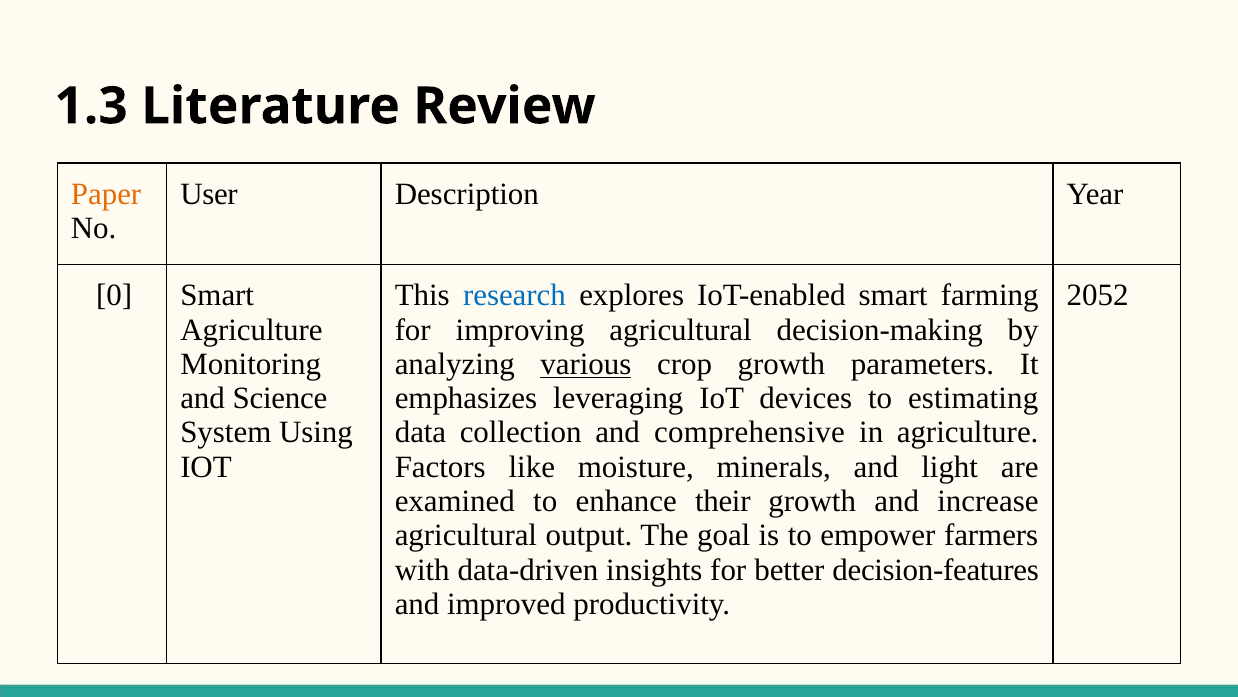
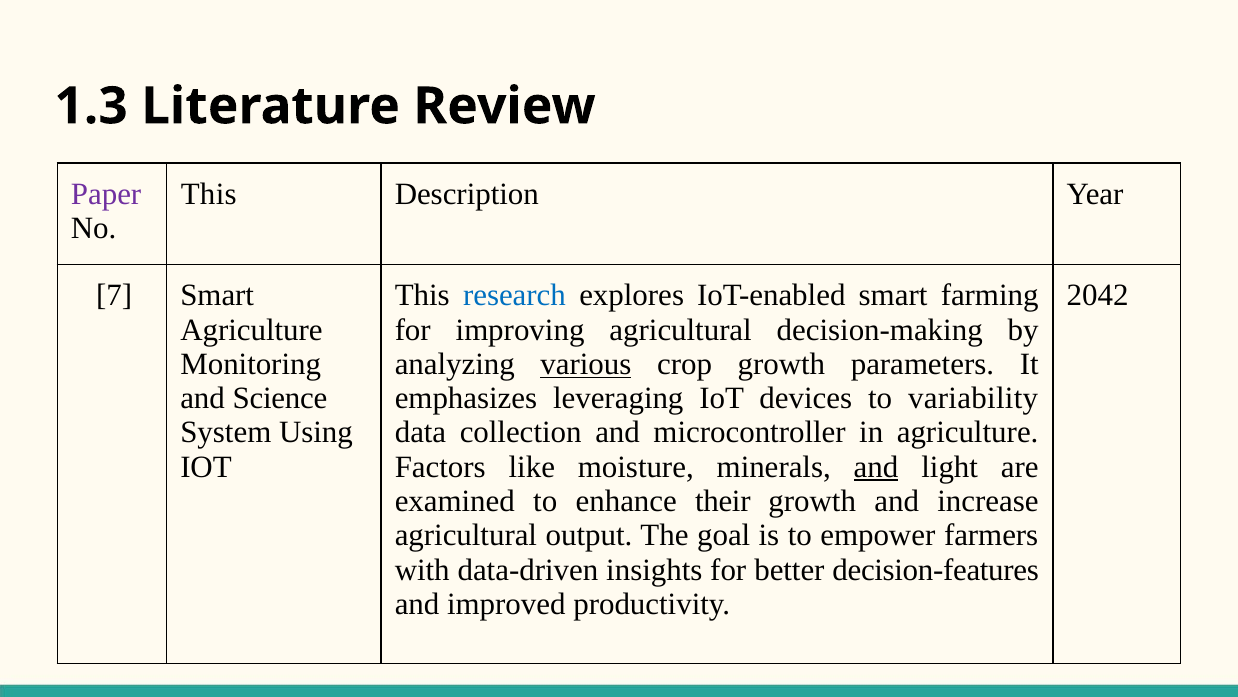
Paper colour: orange -> purple (106, 194)
User: User -> This (209, 194)
0: 0 -> 7 (114, 295)
2052: 2052 -> 2042 (1098, 295)
estimating: estimating -> variability (973, 398)
comprehensive: comprehensive -> microcontroller (750, 432)
and underline: none -> present (876, 467)
